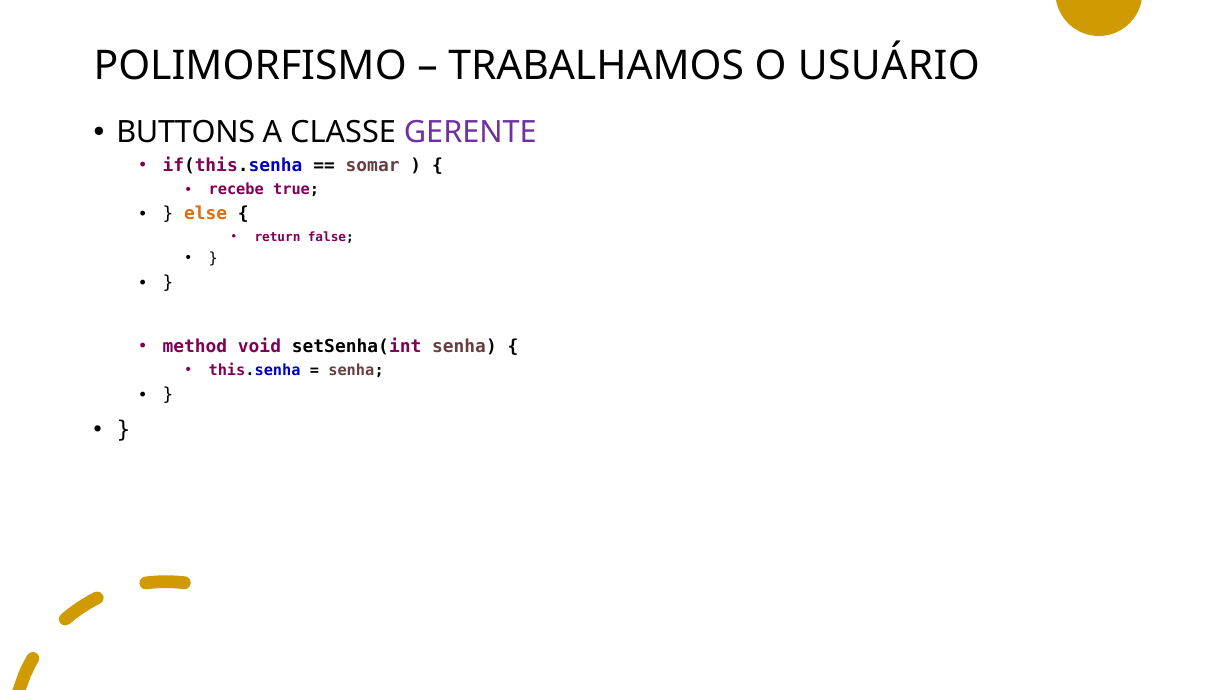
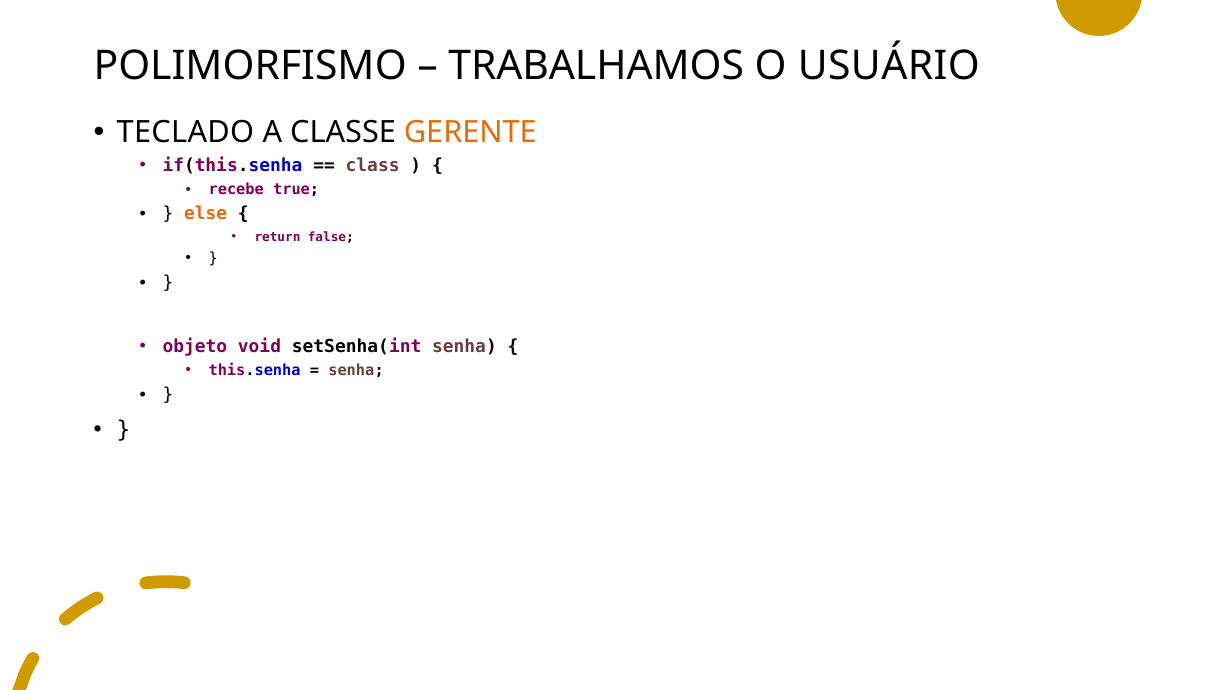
BUTTONS: BUTTONS -> TECLADO (185, 133)
GERENTE colour: purple -> orange (470, 133)
somar: somar -> class (373, 165)
method: method -> objeto (195, 346)
